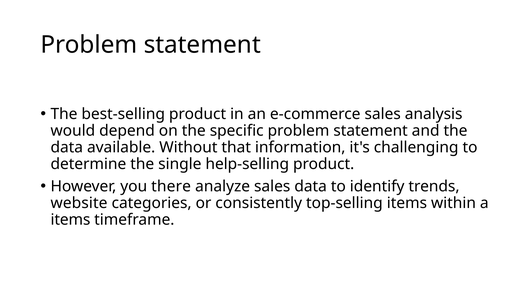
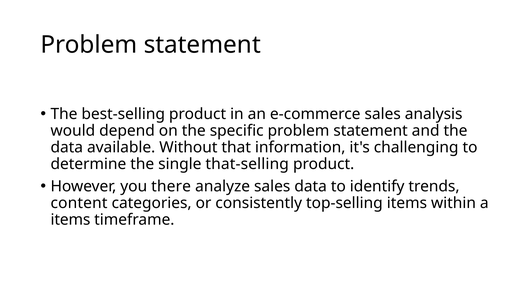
help-selling: help-selling -> that-selling (247, 164)
website: website -> content (79, 203)
